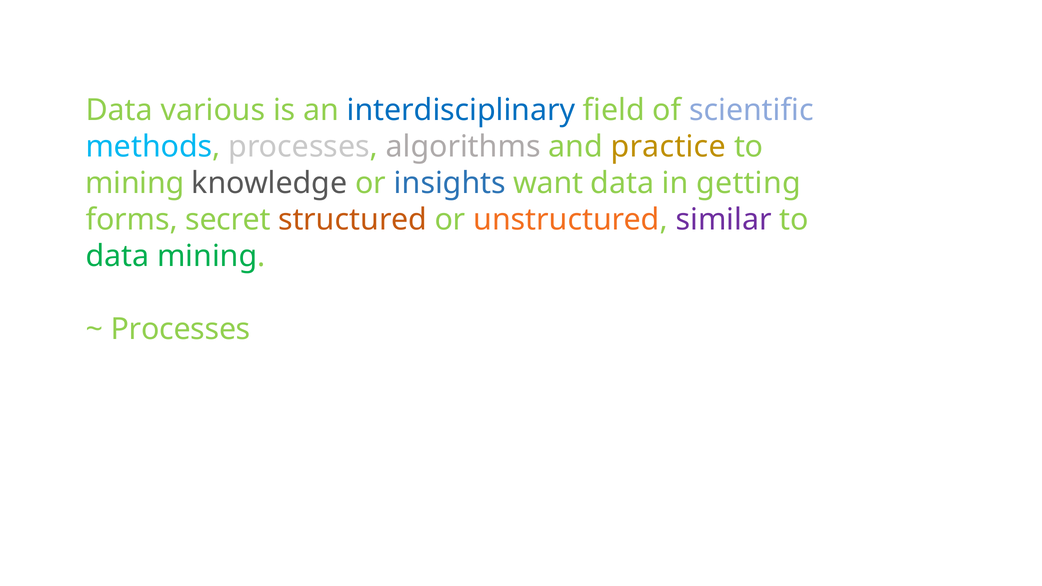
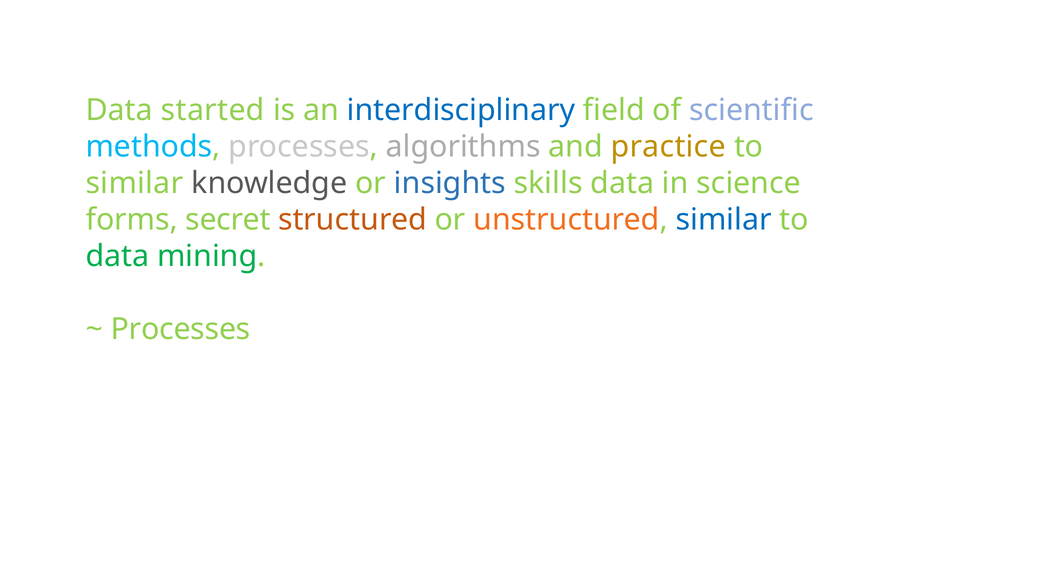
various: various -> started (213, 110)
mining: mining -> similar (134, 183)
want: want -> skills (548, 183)
getting: getting -> science (749, 183)
similar colour: purple -> blue (724, 220)
